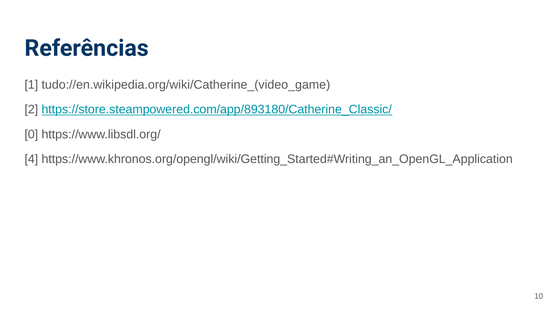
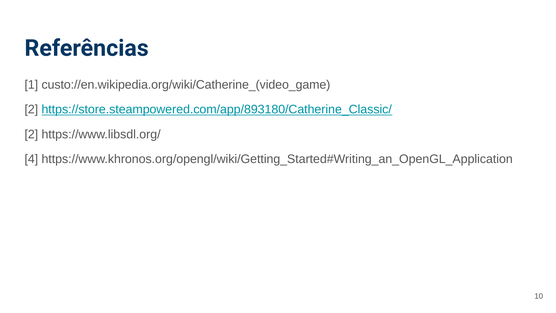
tudo://en.wikipedia.org/wiki/Catherine_(video_game: tudo://en.wikipedia.org/wiki/Catherine_(video_game -> custo://en.wikipedia.org/wiki/Catherine_(video_game (186, 85)
0: 0 -> 2 (31, 134)
